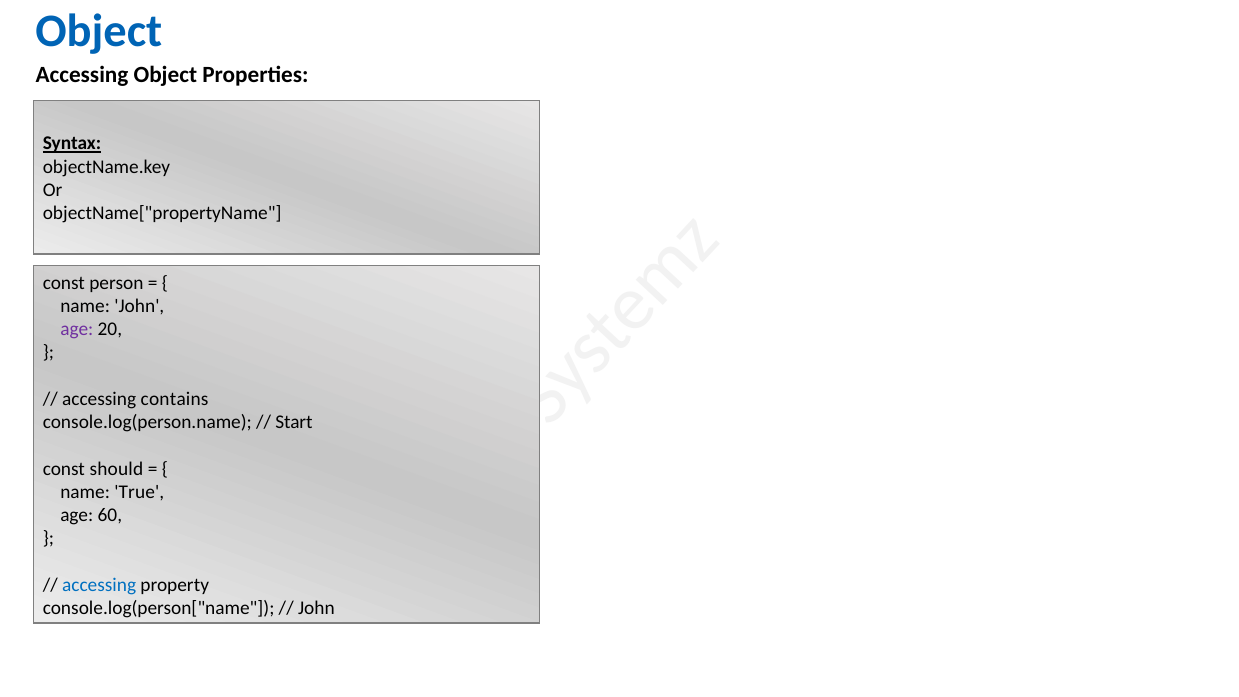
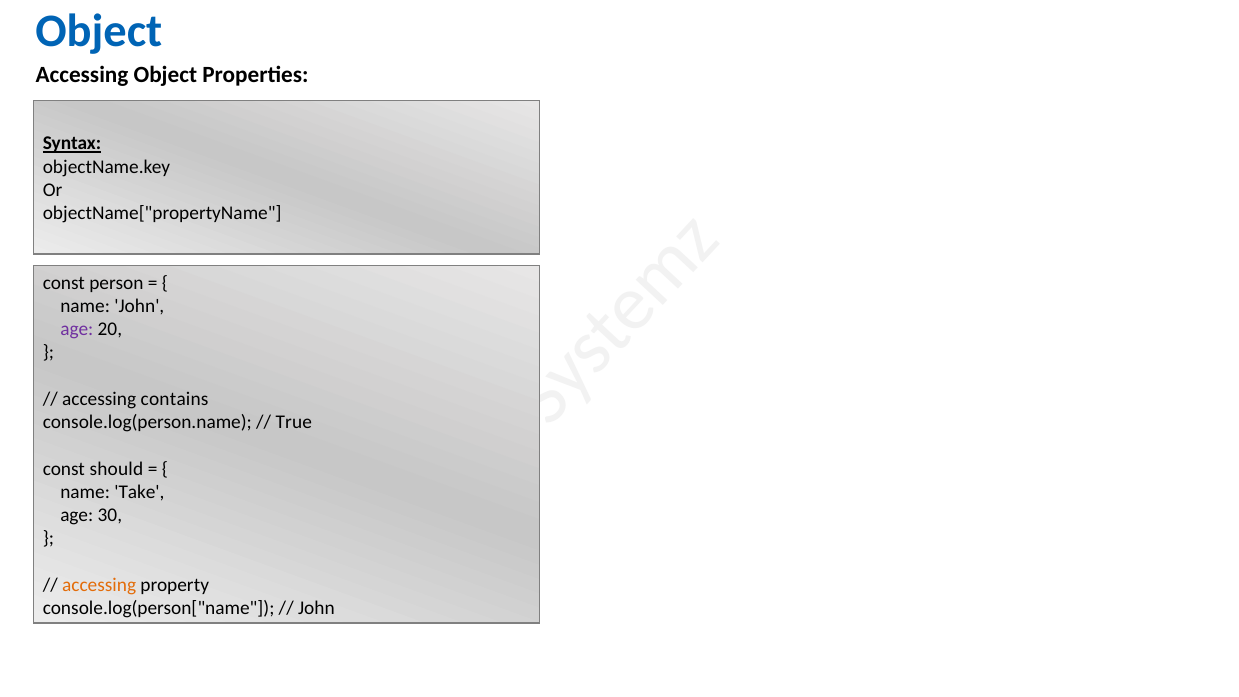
Start: Start -> True (294, 422)
True: True -> Take (139, 492)
60: 60 -> 30 (110, 515)
accessing colour: blue -> orange (99, 585)
